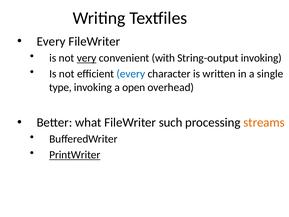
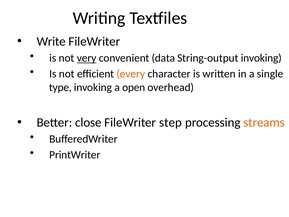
Every: Every -> Write (51, 41)
with: with -> data (163, 58)
every colour: blue -> orange (131, 74)
what: what -> close (88, 122)
such: such -> step (170, 122)
PrintWriter underline: present -> none (75, 155)
